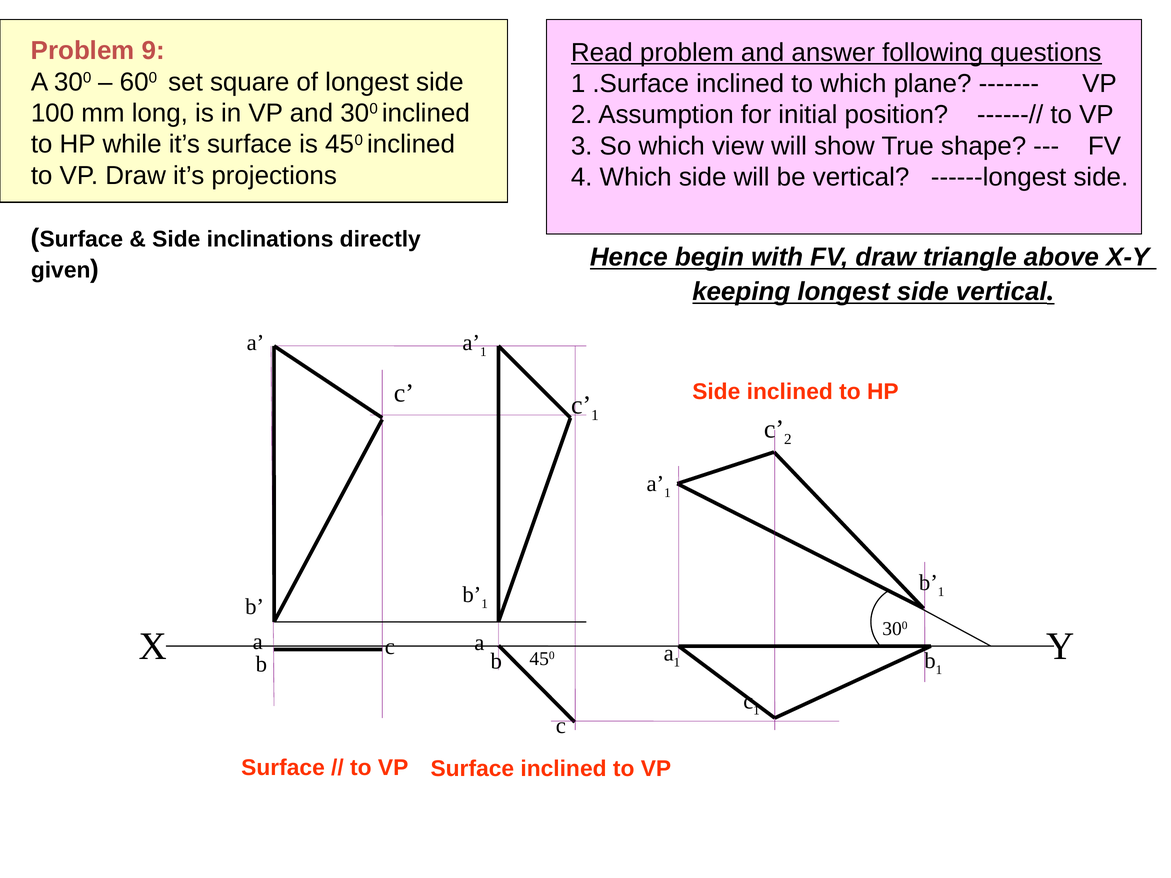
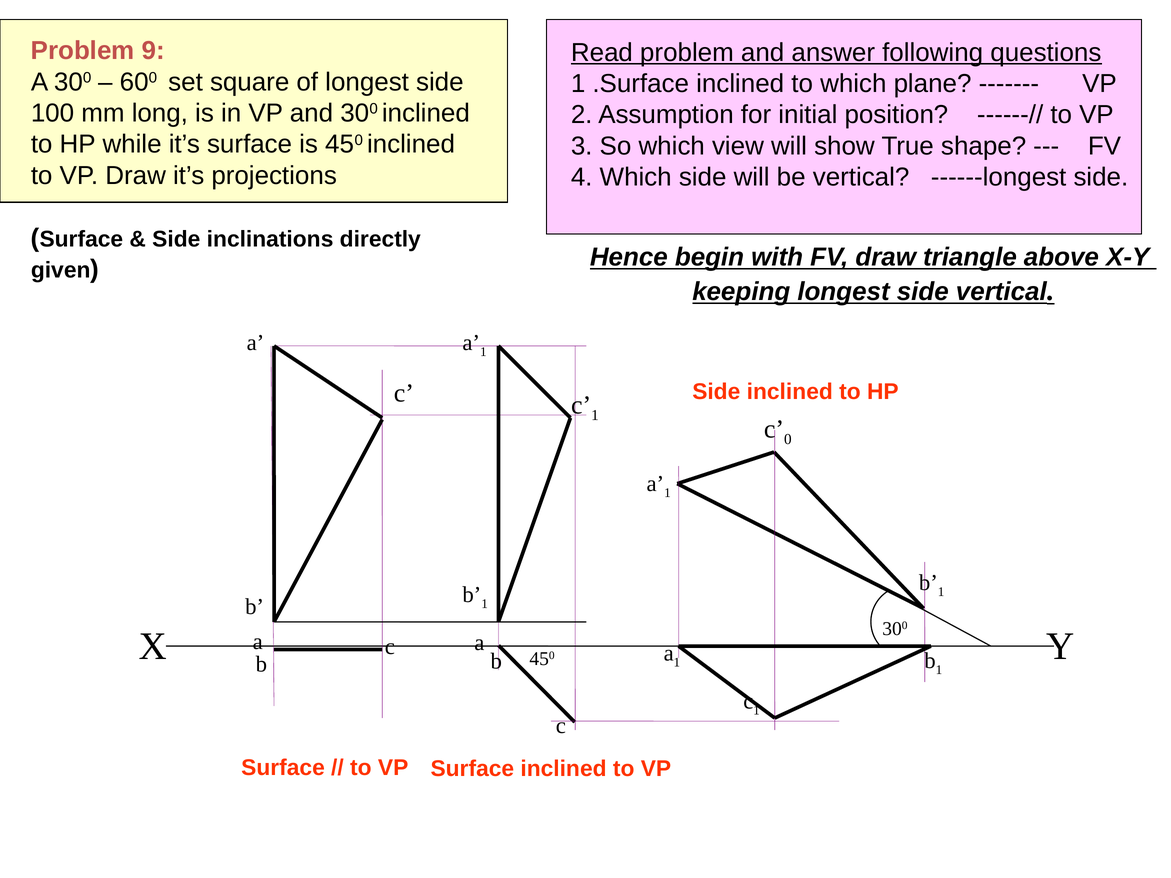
c 2: 2 -> 0 (788, 439)
